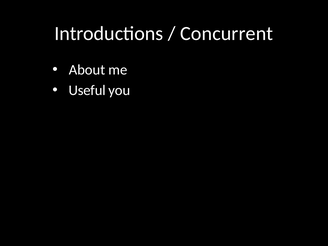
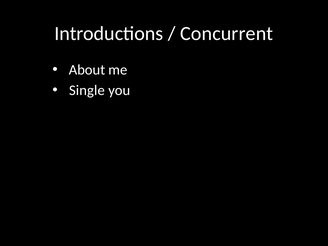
Useful: Useful -> Single (87, 90)
